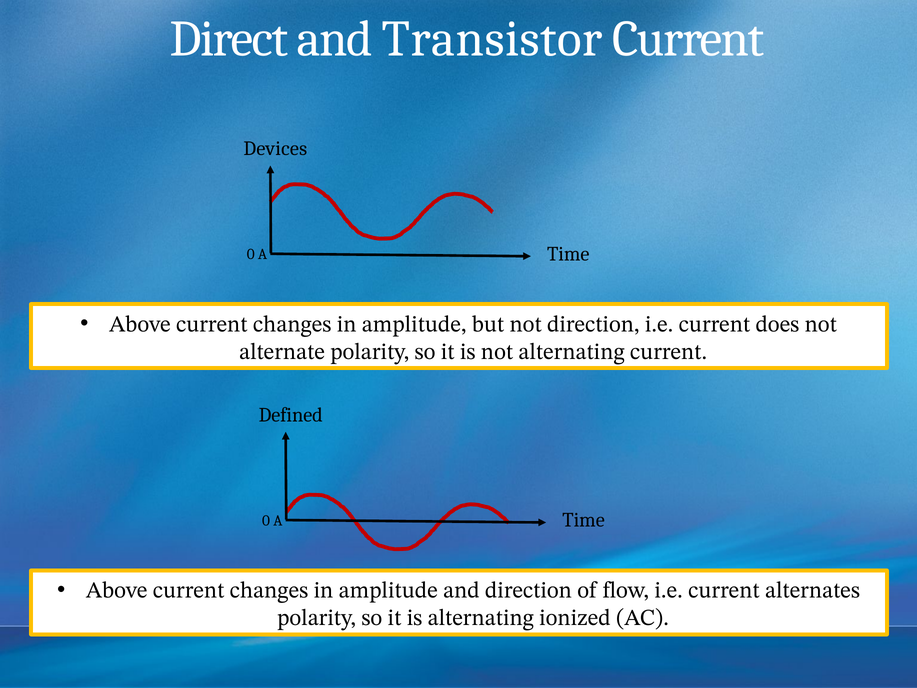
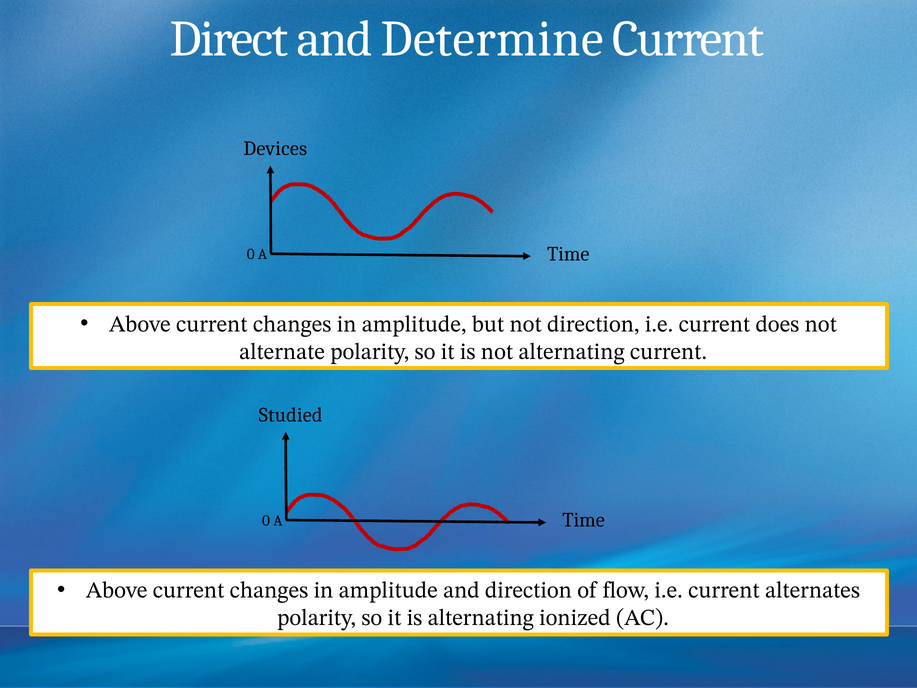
Transistor: Transistor -> Determine (492, 39)
Defined: Defined -> Studied (291, 415)
